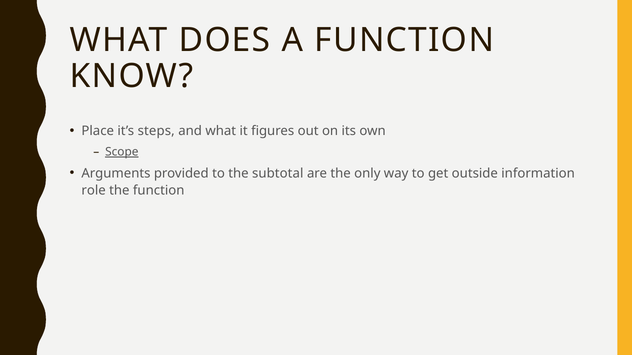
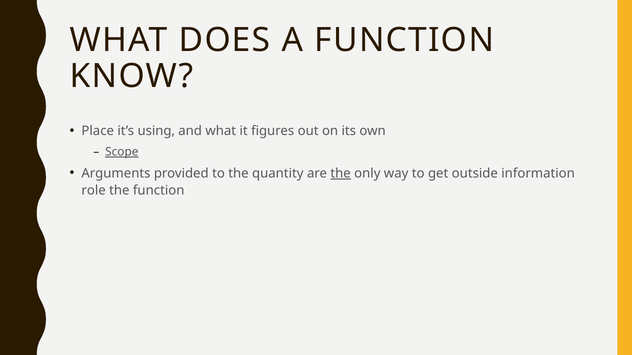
steps: steps -> using (156, 131)
subtotal: subtotal -> quantity (278, 173)
the underline: none -> present (341, 173)
